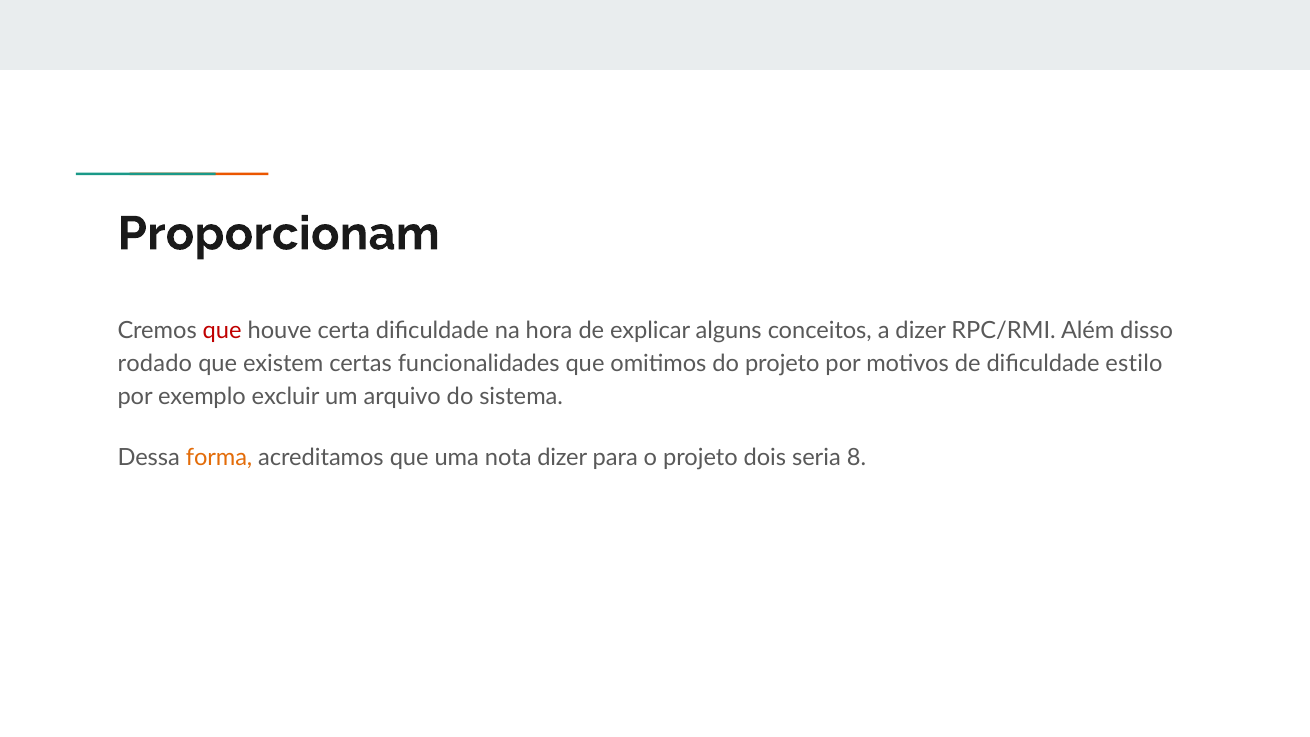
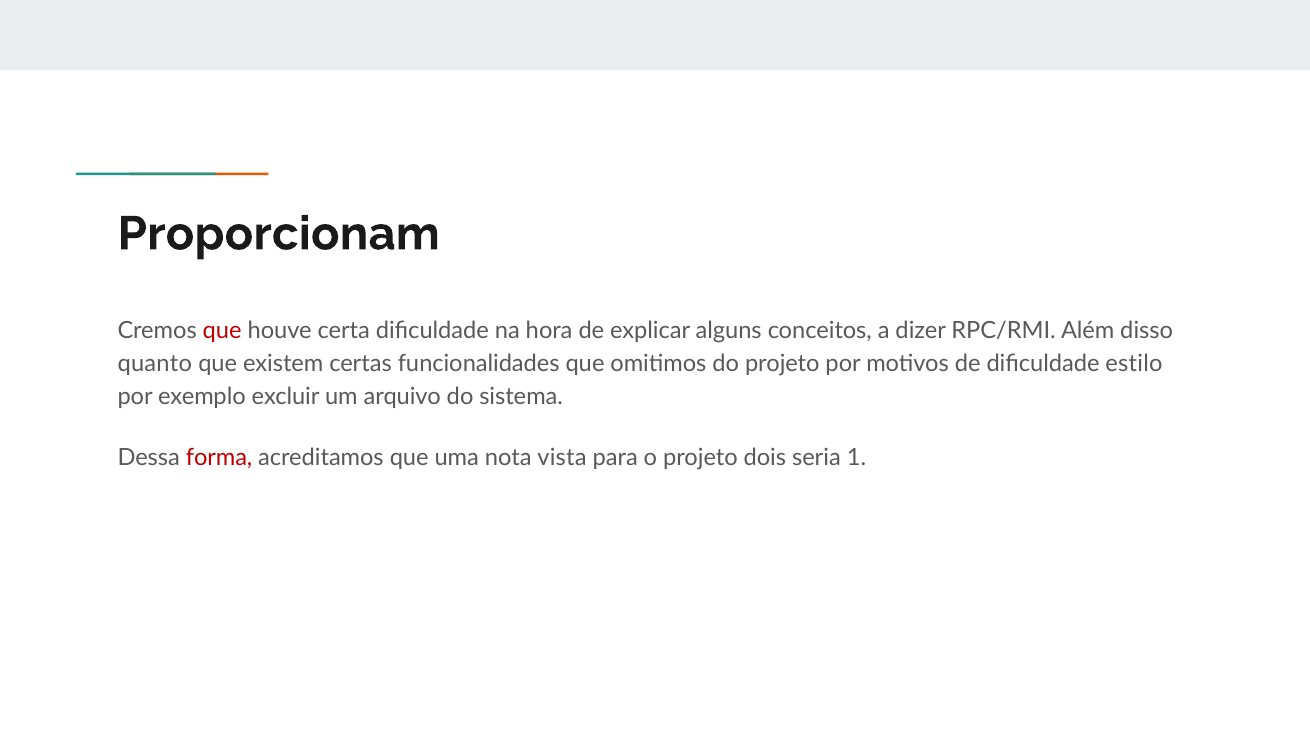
rodado: rodado -> quanto (155, 364)
forma colour: orange -> red (219, 458)
nota dizer: dizer -> vista (562, 458)
8: 8 -> 1 (856, 458)
